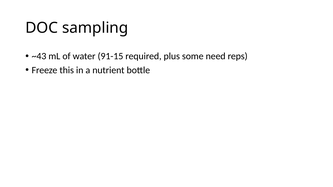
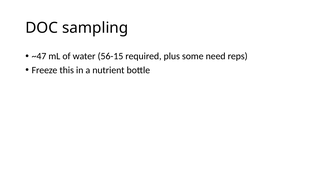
~43: ~43 -> ~47 (39, 56)
91-15: 91-15 -> 56-15 (110, 56)
